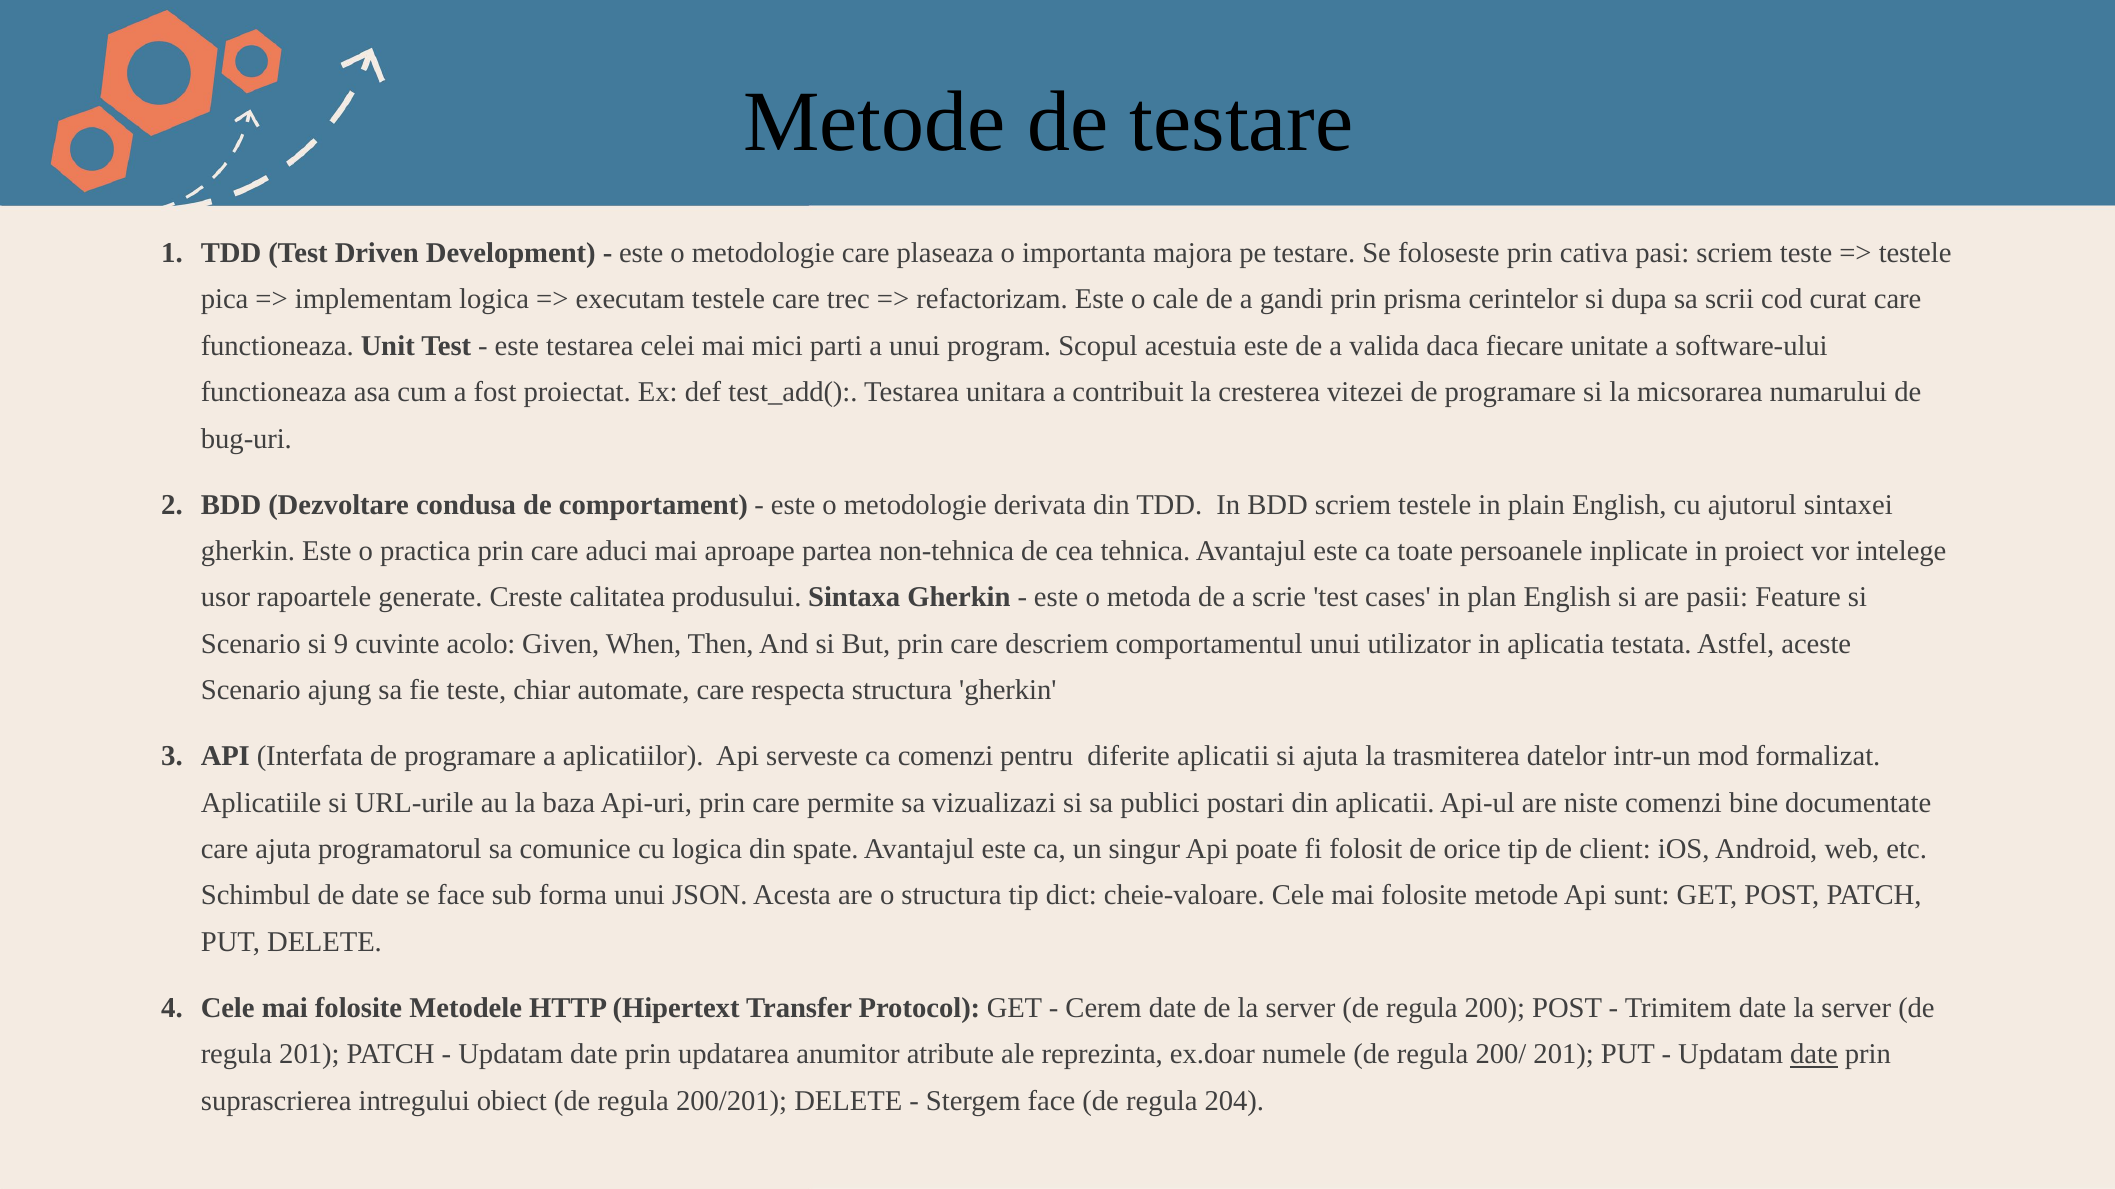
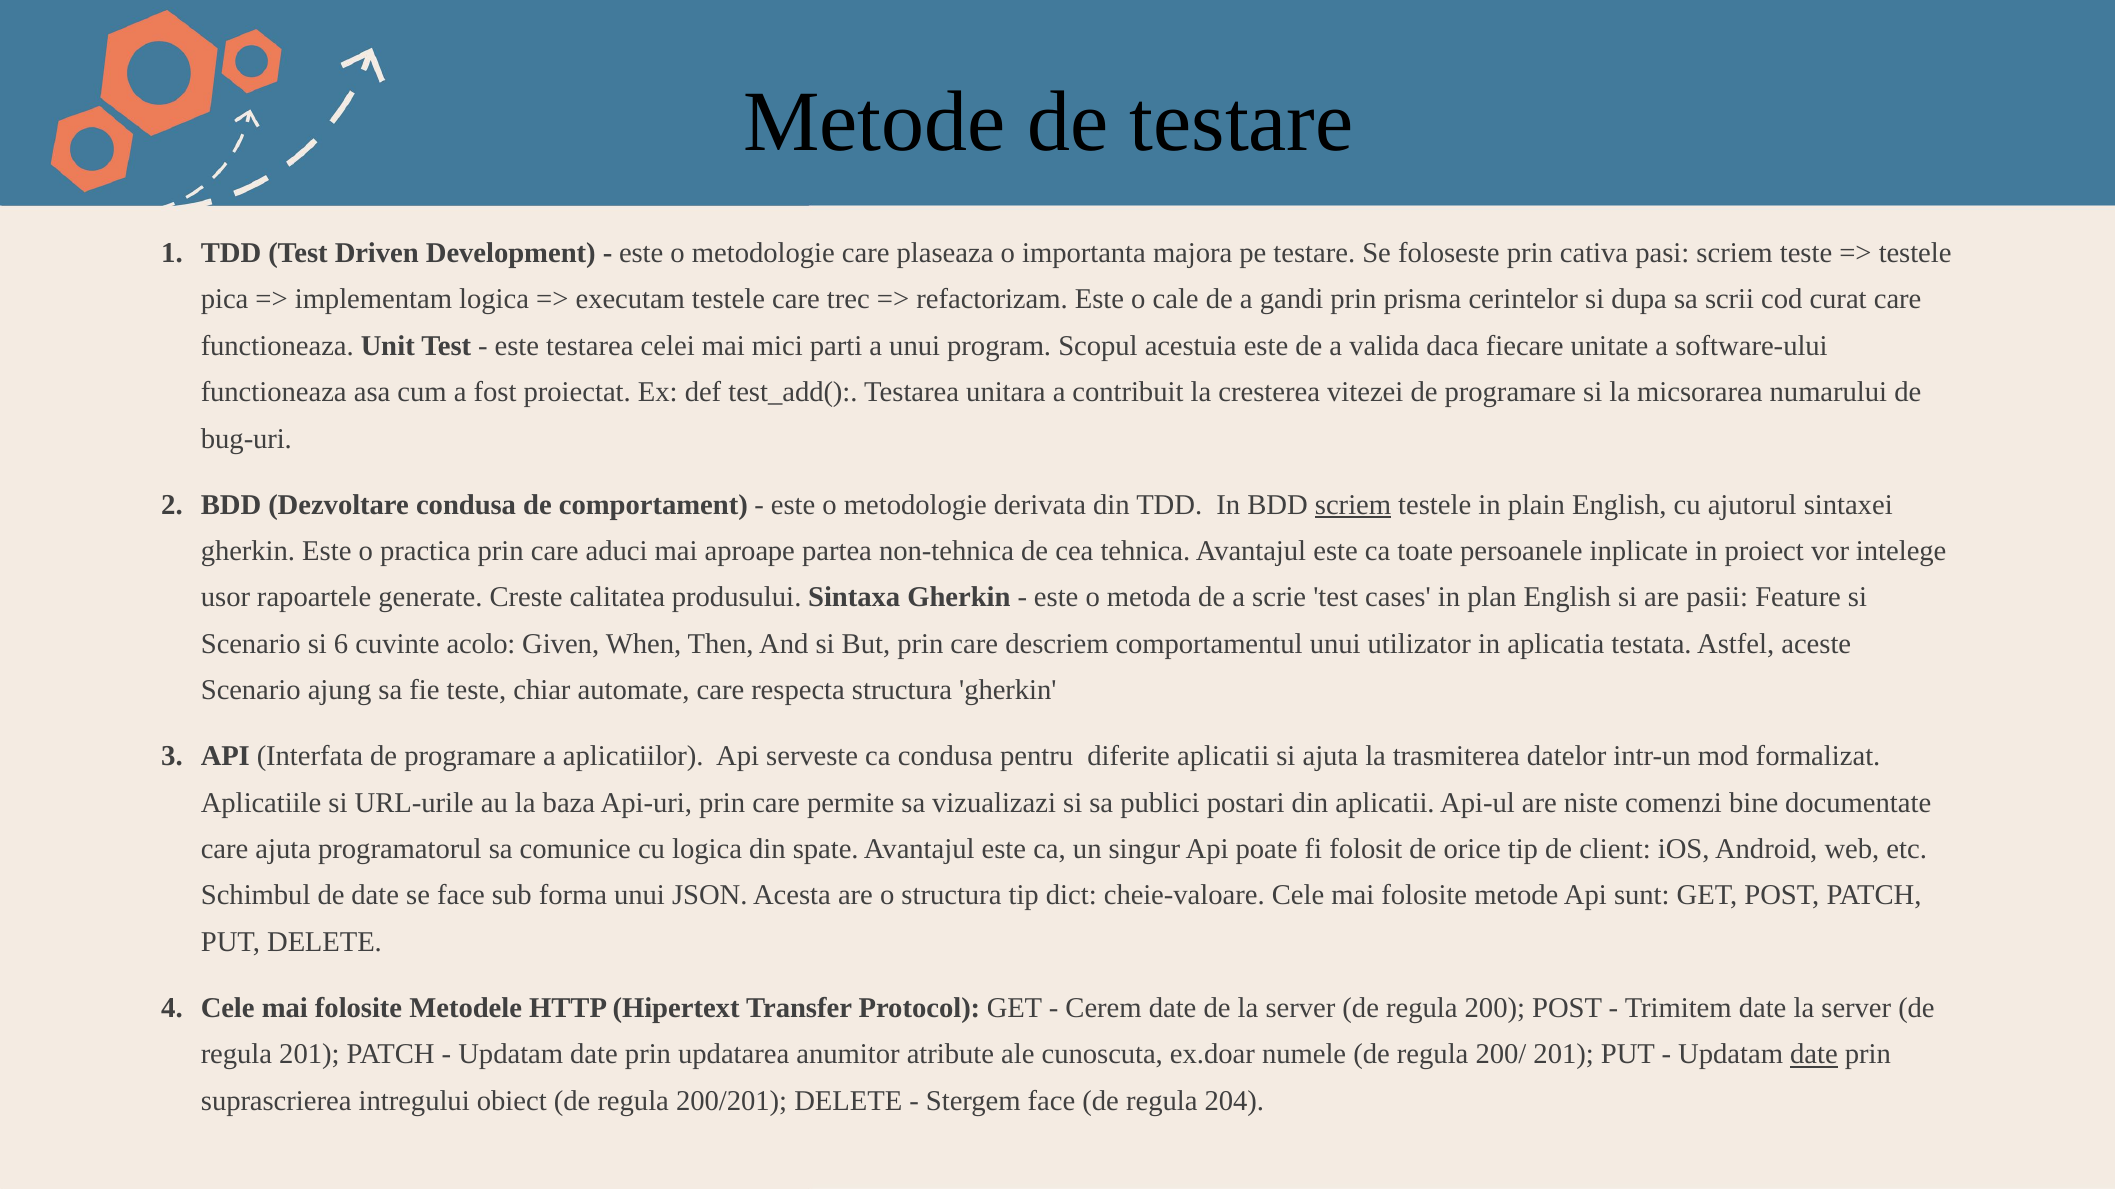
scriem underline: none -> present (1353, 505)
9: 9 -> 6 (341, 644)
ca comenzi: comenzi -> condusa (945, 757)
reprezinta: reprezinta -> cunoscuta (1102, 1055)
